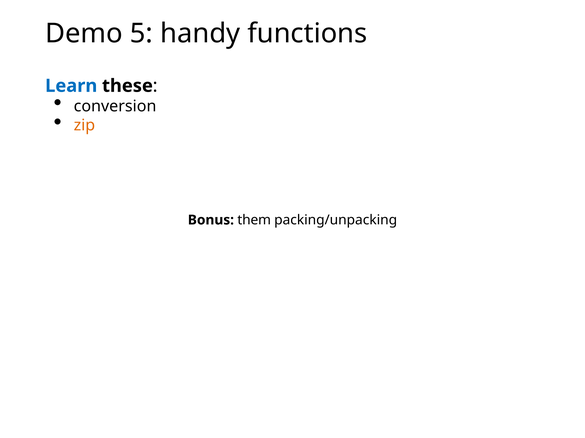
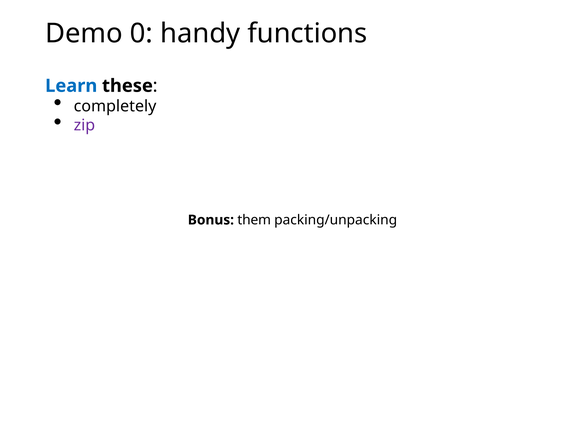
5: 5 -> 0 (141, 34)
conversion: conversion -> completely (115, 106)
zip colour: orange -> purple (84, 126)
